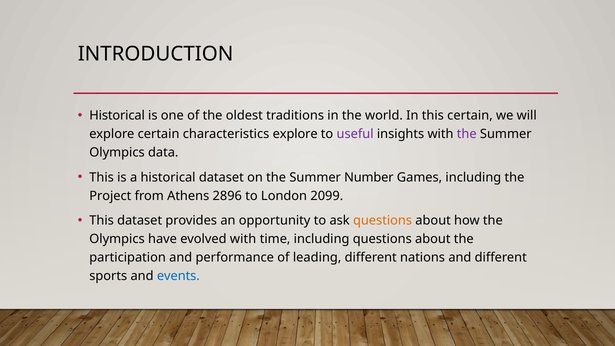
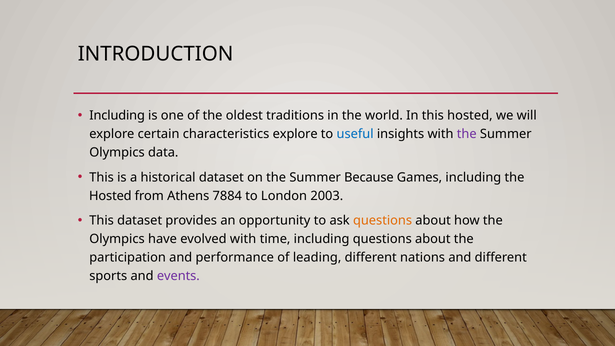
Historical: Historical -> Including (117, 116)
this certain: certain -> hosted (470, 116)
useful colour: purple -> blue (355, 134)
Number: Number -> Because (369, 177)
Project: Project -> Hosted (110, 196)
2896: 2896 -> 7884 (227, 196)
2099: 2099 -> 2003 (327, 196)
events colour: blue -> purple (178, 276)
